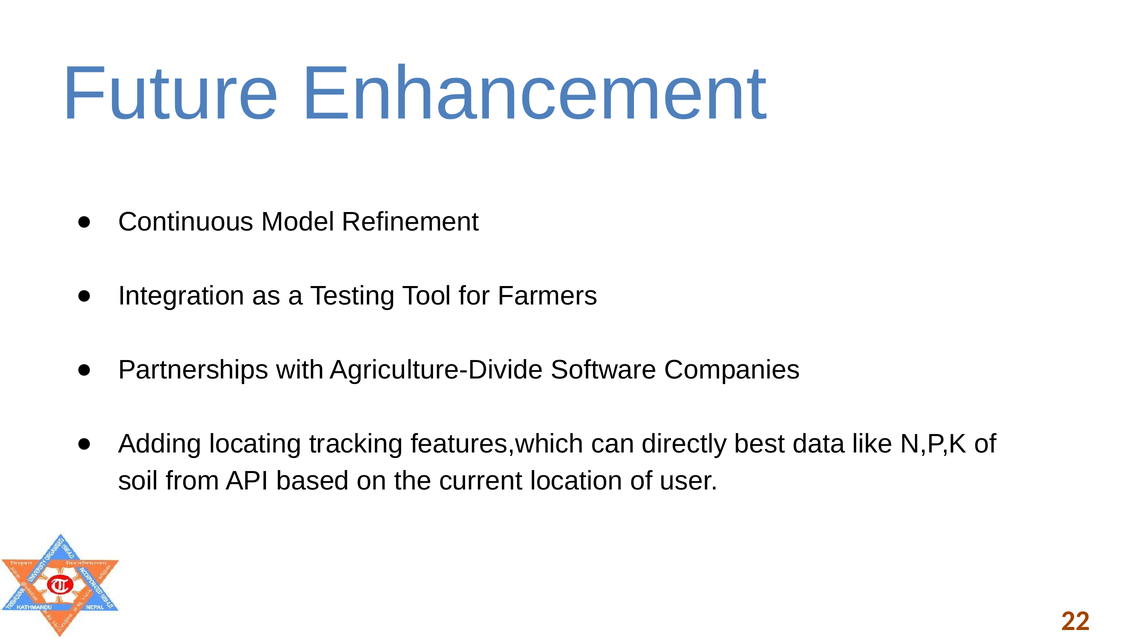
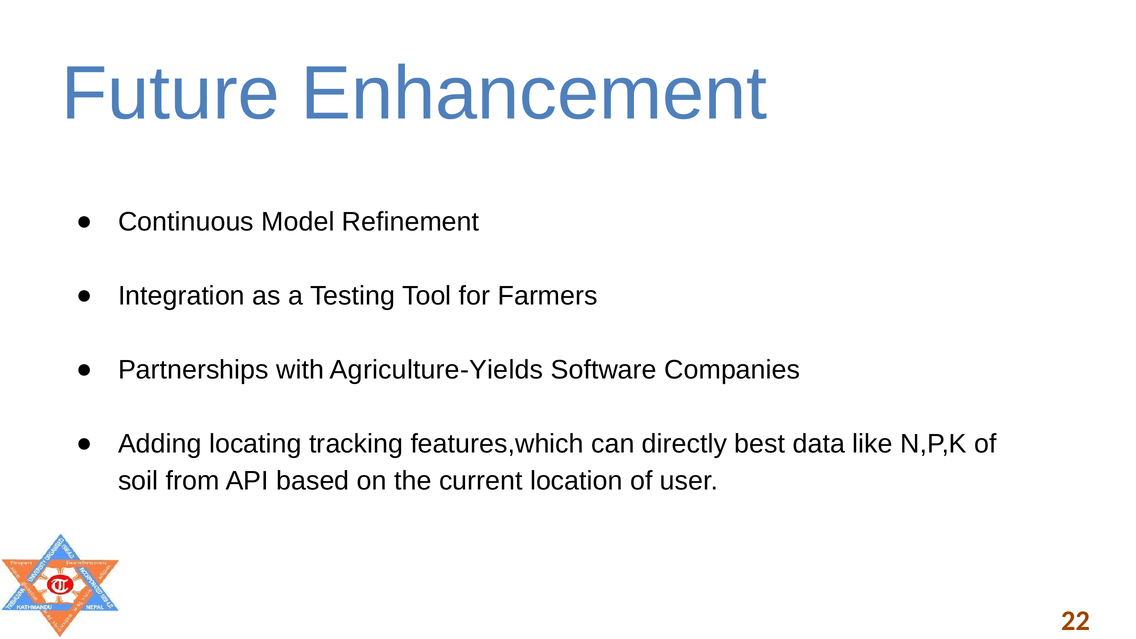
Agriculture-Divide: Agriculture-Divide -> Agriculture-Yields (437, 370)
